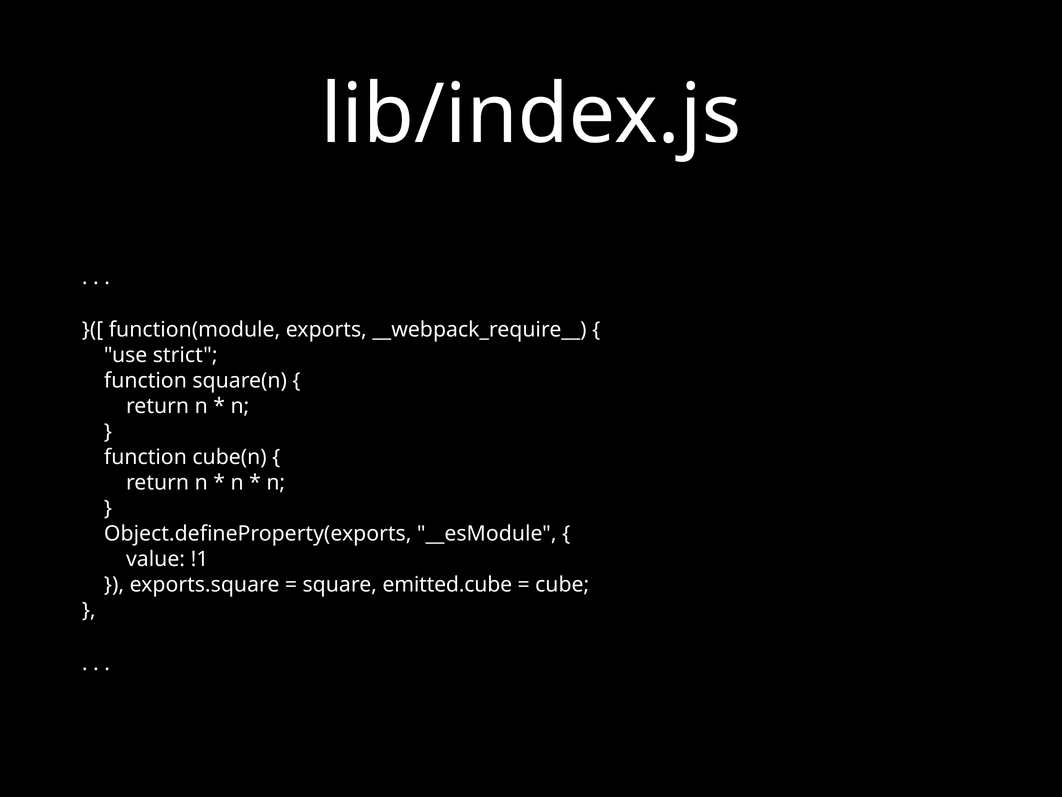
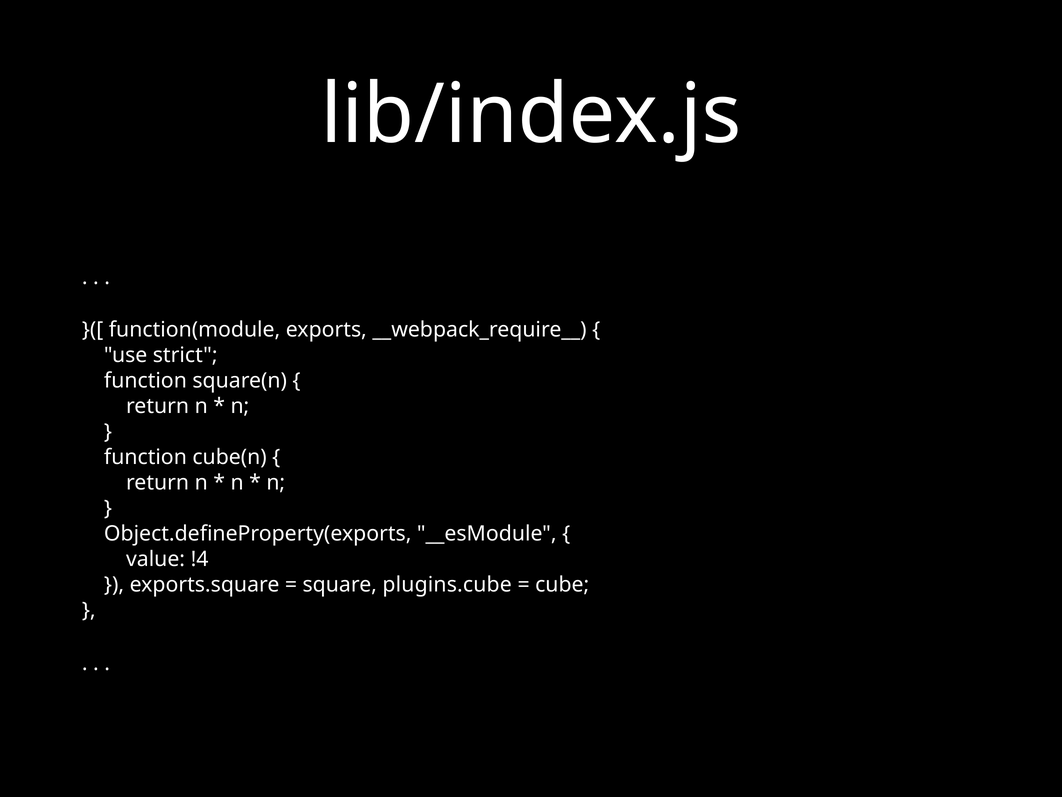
!1: !1 -> !4 (200, 559)
emitted.cube: emitted.cube -> plugins.cube (447, 585)
